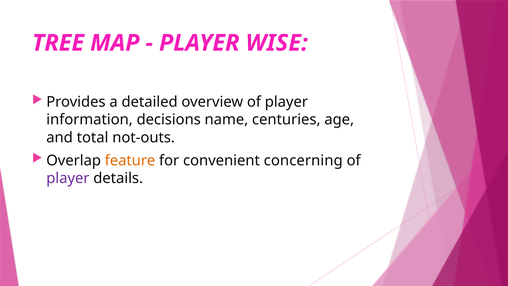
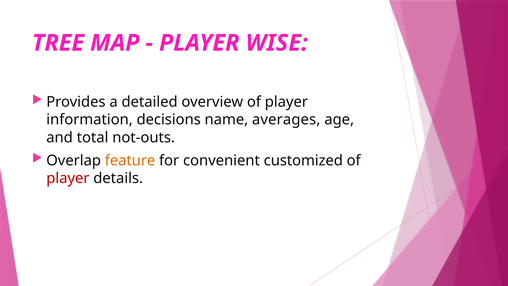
centuries: centuries -> averages (286, 120)
concerning: concerning -> customized (303, 160)
player colour: purple -> red (68, 178)
